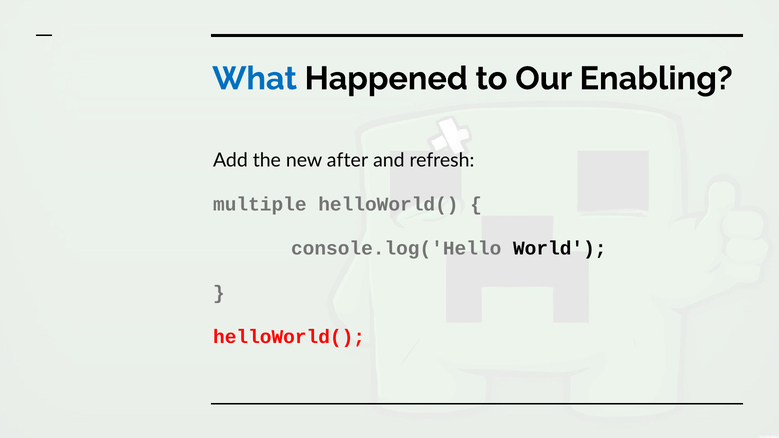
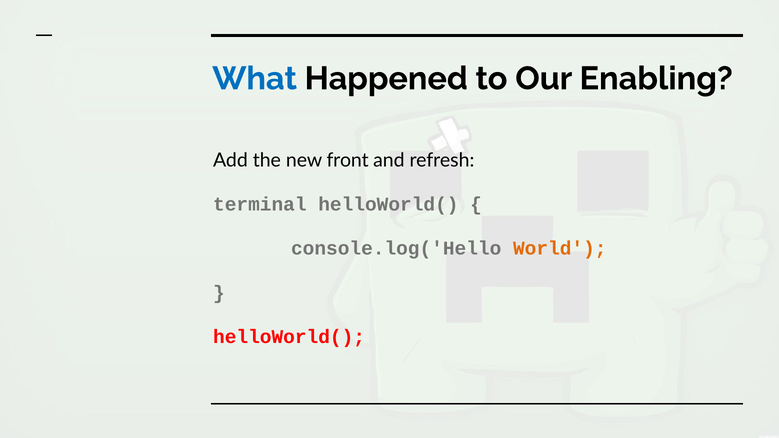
after: after -> front (348, 160)
multiple: multiple -> terminal (260, 204)
World colour: black -> orange (560, 249)
